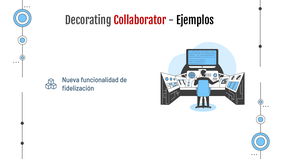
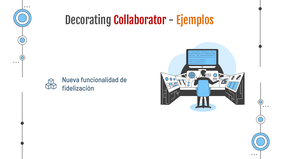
Ejemplos colour: black -> orange (195, 21)
